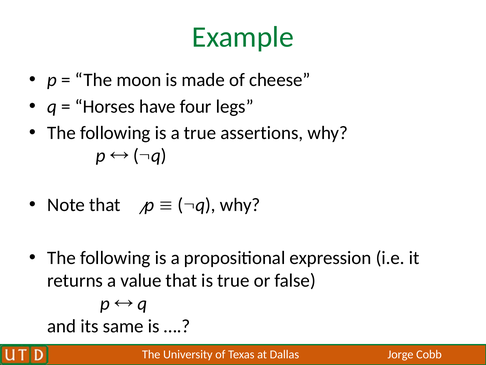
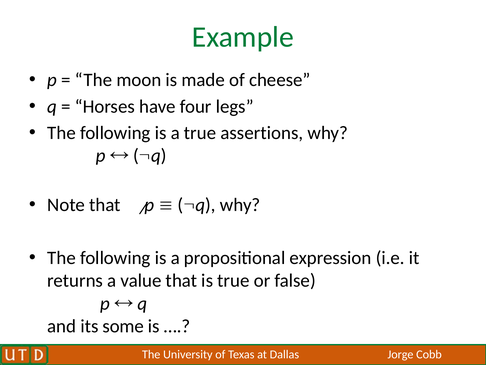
same: same -> some (123, 326)
